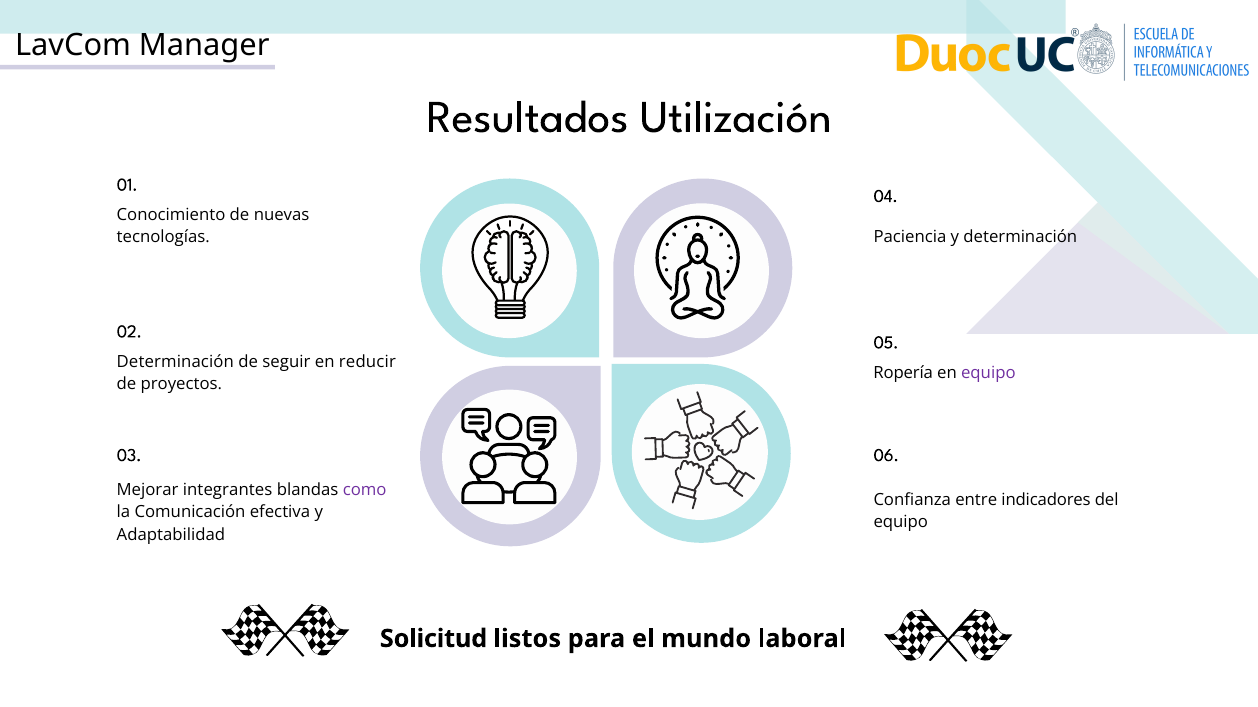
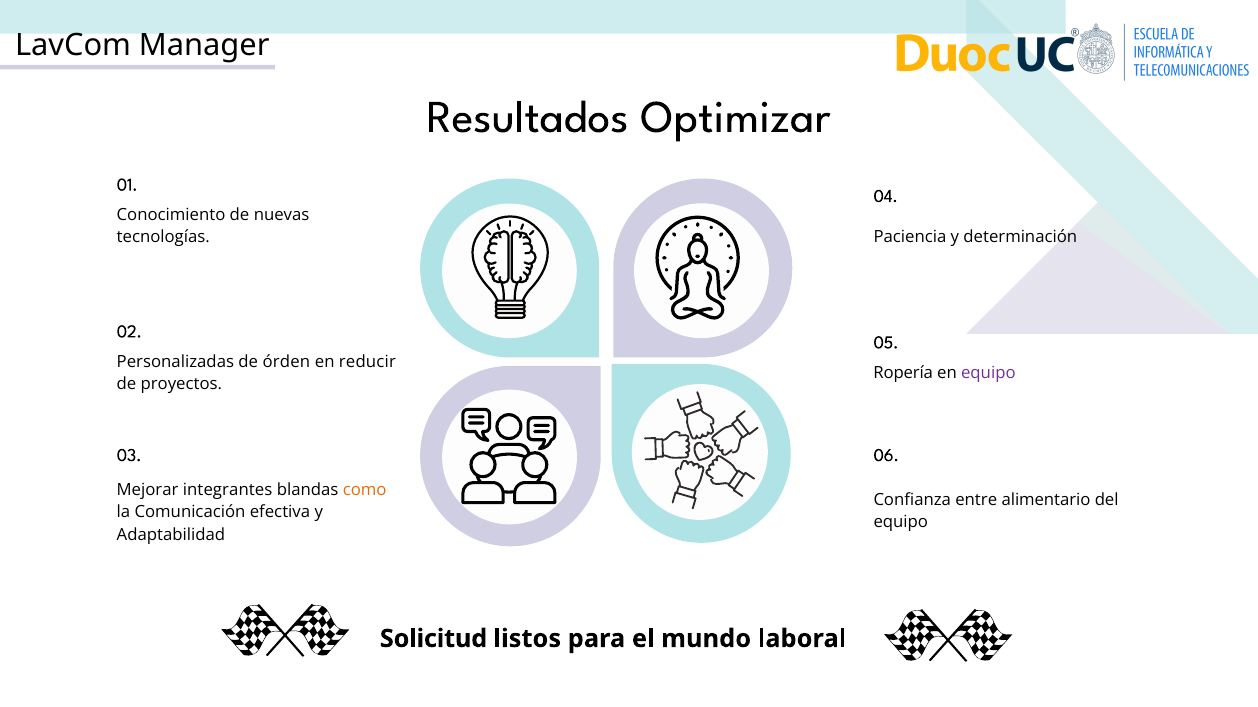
Utilización: Utilización -> Optimizar (735, 117)
Determinación: Determinación -> Personalizadas (175, 362)
seguir: seguir -> órden (286, 362)
como colour: purple -> orange (365, 491)
indicadores: indicadores -> alimentario (1046, 500)
